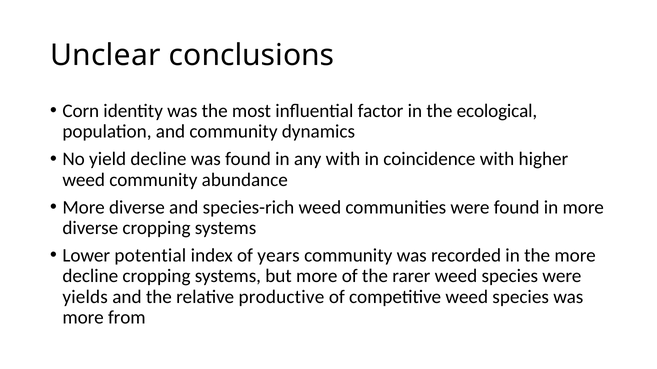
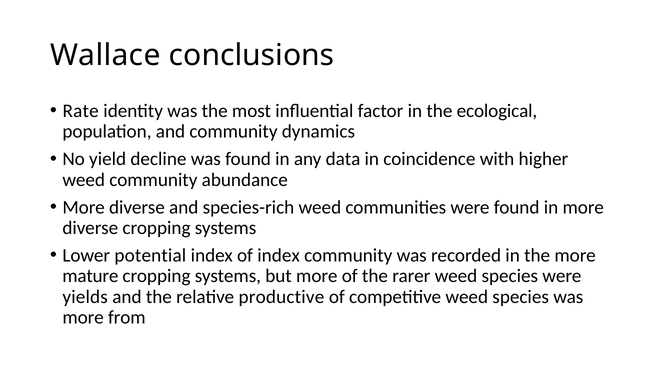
Unclear: Unclear -> Wallace (105, 55)
Corn: Corn -> Rate (81, 111)
any with: with -> data (343, 159)
of years: years -> index (279, 256)
decline: decline -> mature (90, 277)
